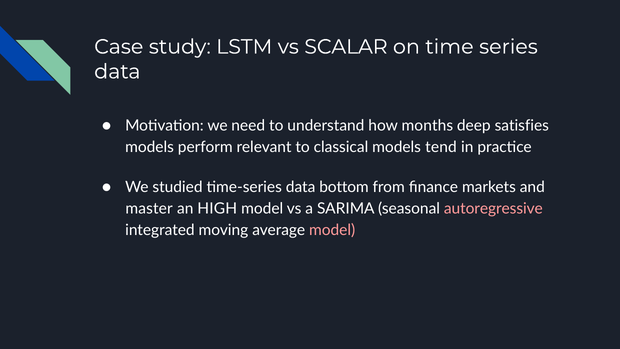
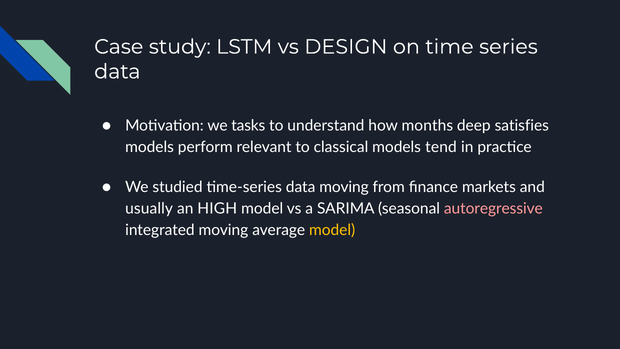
SCALAR: SCALAR -> DESIGN (346, 47)
need: need -> tasks (248, 126)
data bottom: bottom -> moving (344, 187)
master: master -> usually (149, 208)
model colour: pink -> yellow (332, 230)
